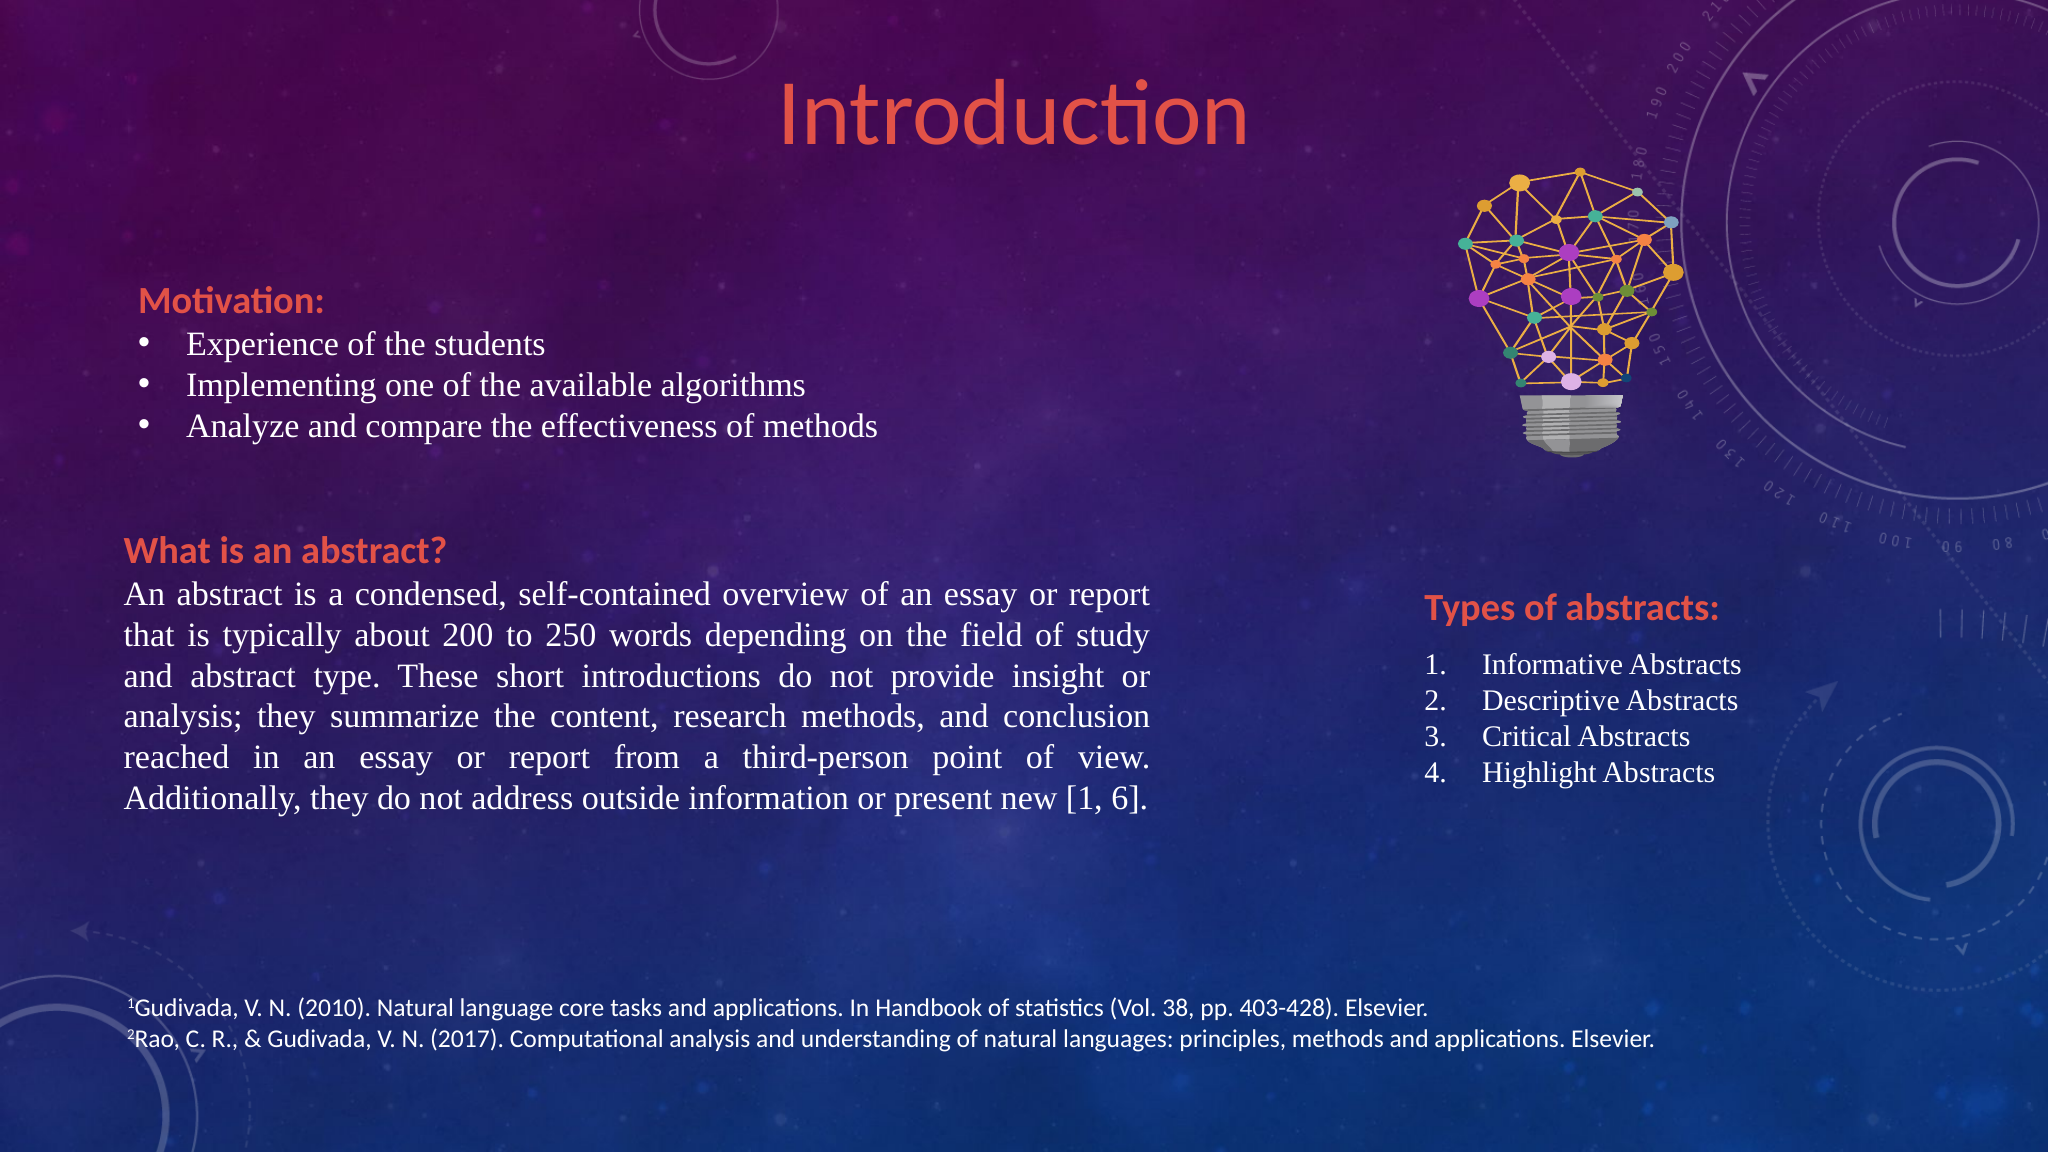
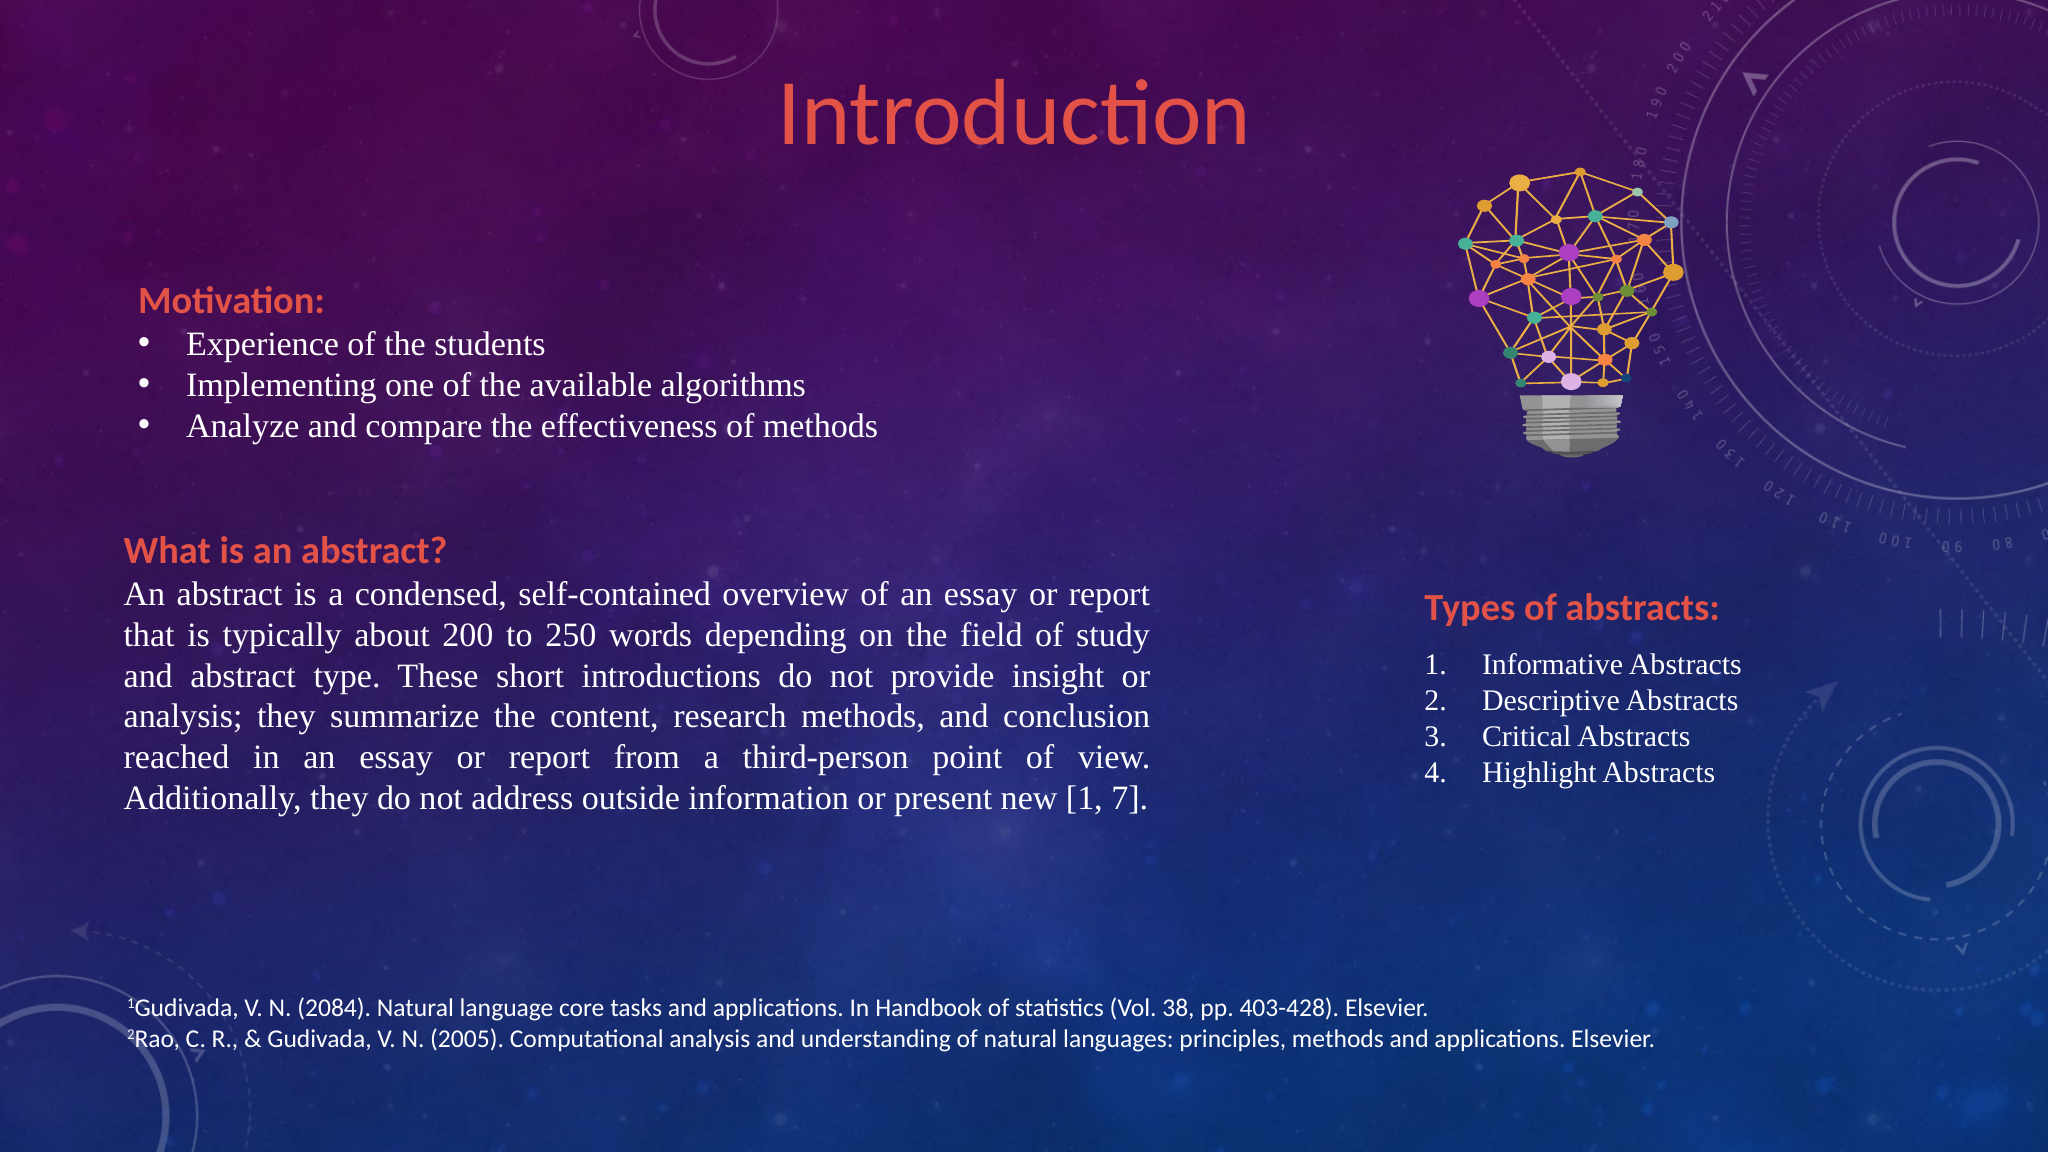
6: 6 -> 7 (1130, 799)
2010: 2010 -> 2084 (334, 1008)
2017: 2017 -> 2005 (467, 1039)
